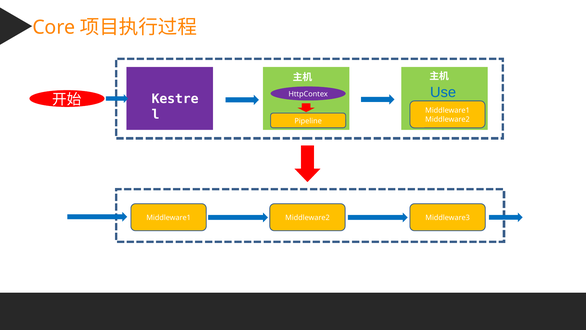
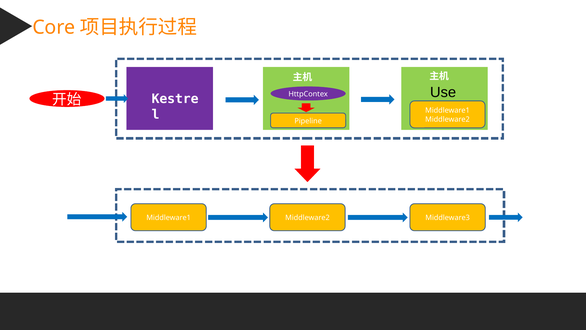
Use colour: blue -> black (443, 92)
